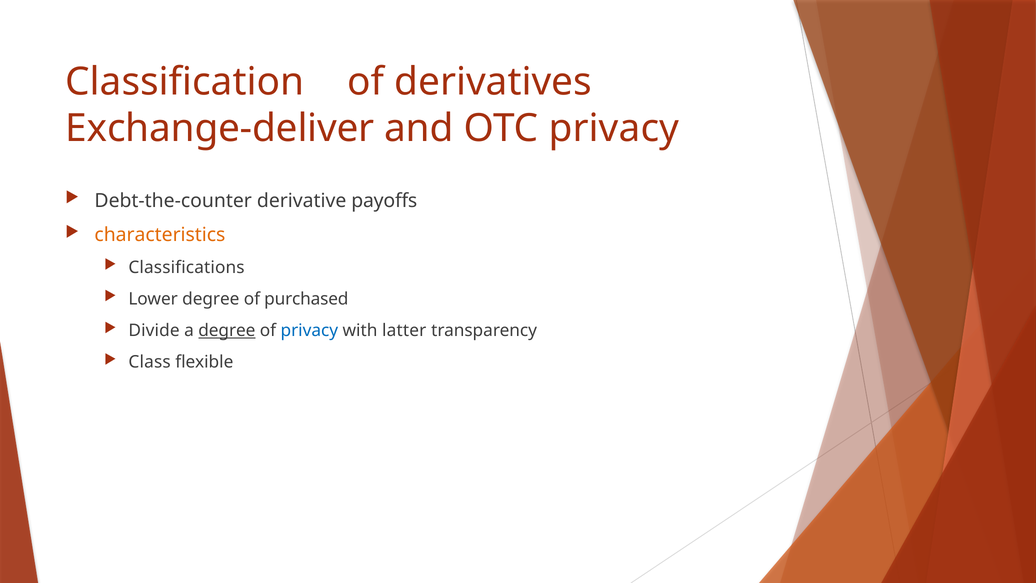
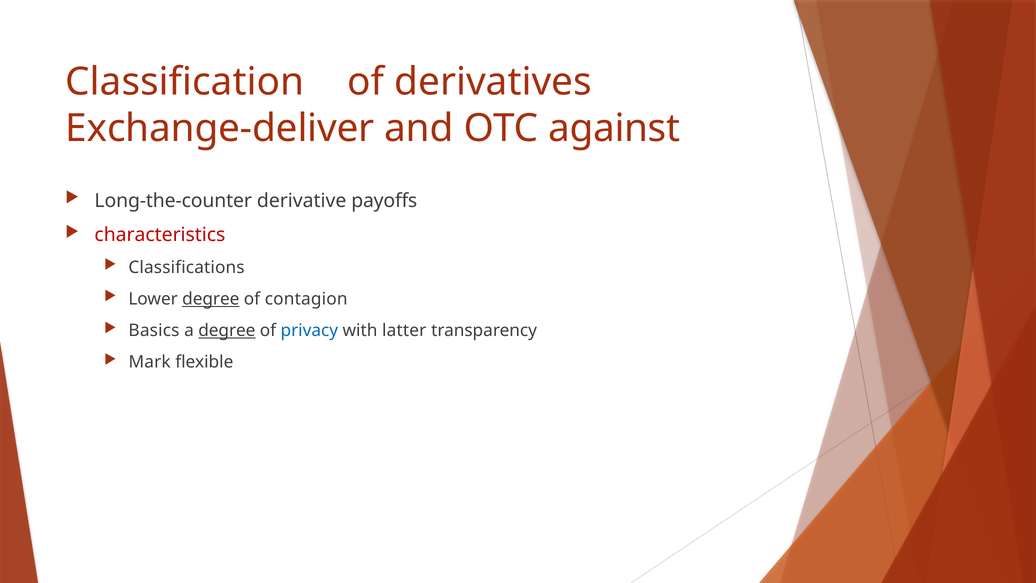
OTC privacy: privacy -> against (614, 128)
Debt-the-counter: Debt-the-counter -> Long-the-counter (173, 201)
characteristics colour: orange -> red (160, 235)
degree underline: none -> present (211, 299)
purchased: purchased -> contagion (306, 299)
Divide: Divide -> Basics (154, 330)
Class: Class -> Mark (150, 362)
